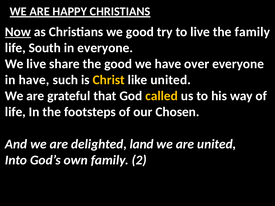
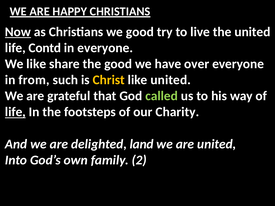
the family: family -> united (252, 32)
South: South -> Contd (45, 48)
We live: live -> like (36, 64)
in have: have -> from (34, 80)
called colour: yellow -> light green (162, 96)
life underline: none -> present (15, 112)
Chosen: Chosen -> Charity (177, 112)
